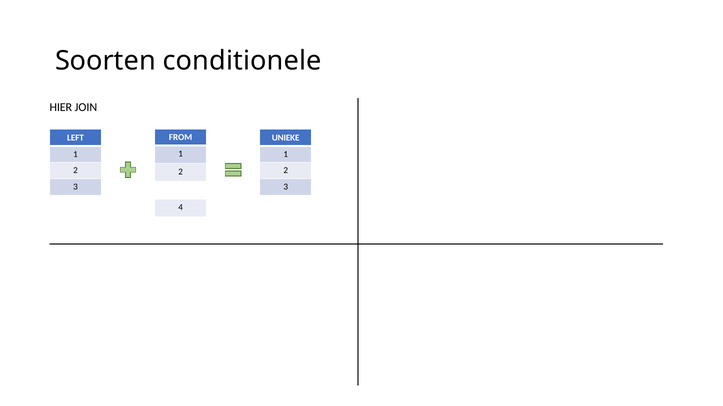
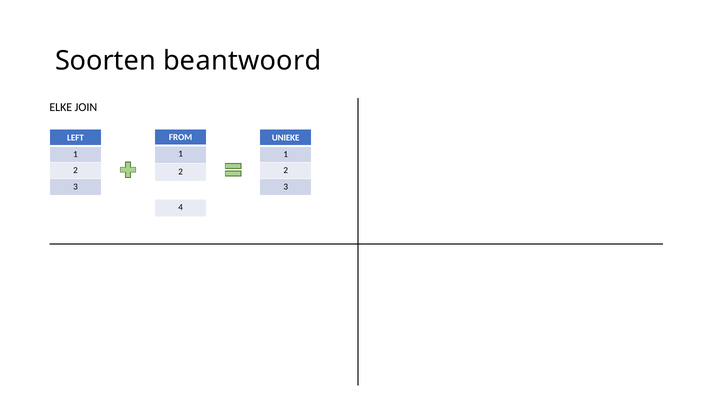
conditionele: conditionele -> beantwoord (242, 61)
HIER: HIER -> ELKE (61, 108)
